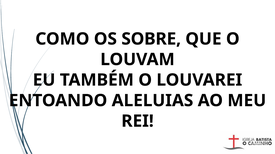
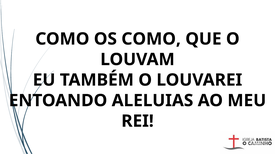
OS SOBRE: SOBRE -> COMO (151, 39)
